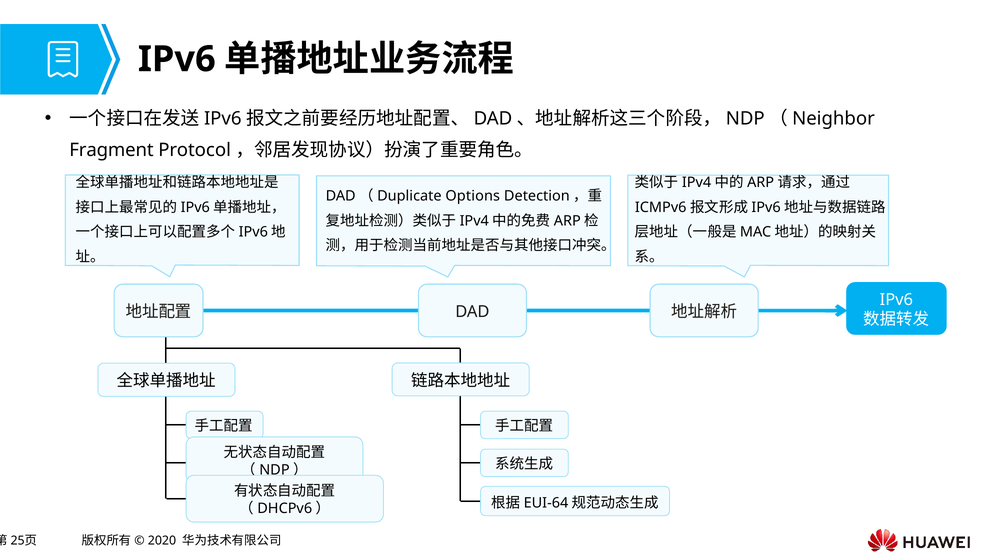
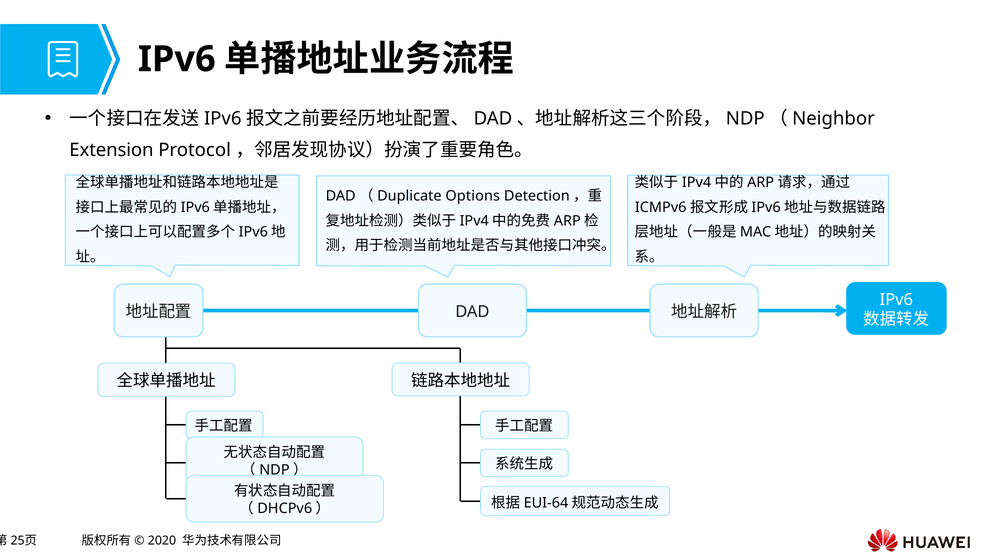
Fragment: Fragment -> Extension (111, 150)
